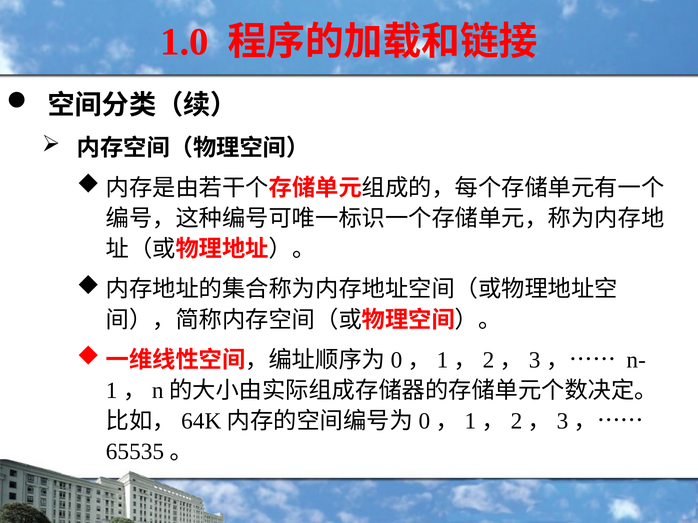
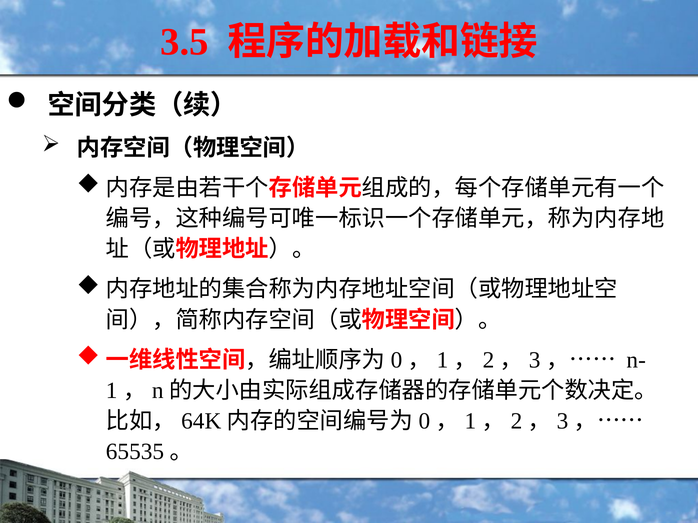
1.0: 1.0 -> 3.5 (185, 42)
